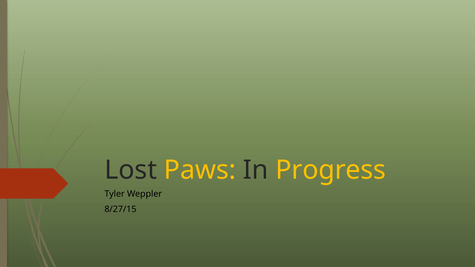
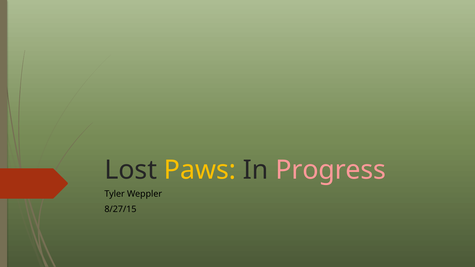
Progress colour: yellow -> pink (331, 170)
